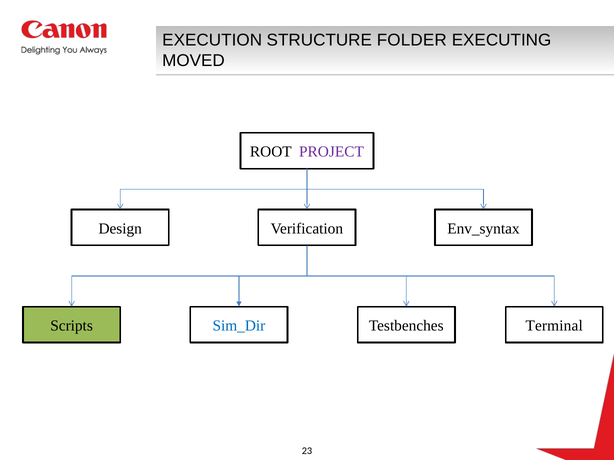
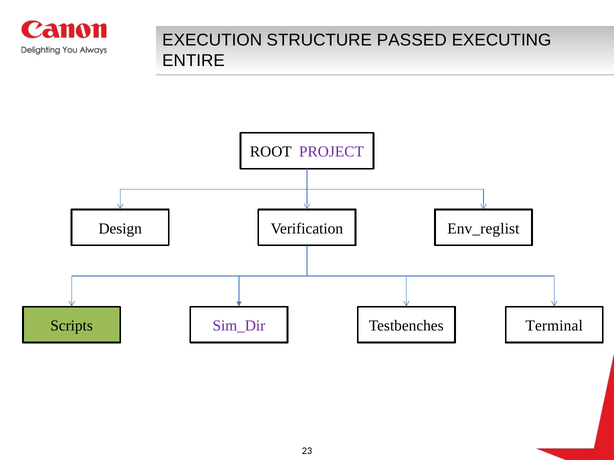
FOLDER: FOLDER -> PASSED (412, 40)
MOVED: MOVED -> ENTIRE (193, 61)
Env_syntax: Env_syntax -> Env_reglist (483, 229)
Sim_Dir colour: blue -> purple (239, 326)
